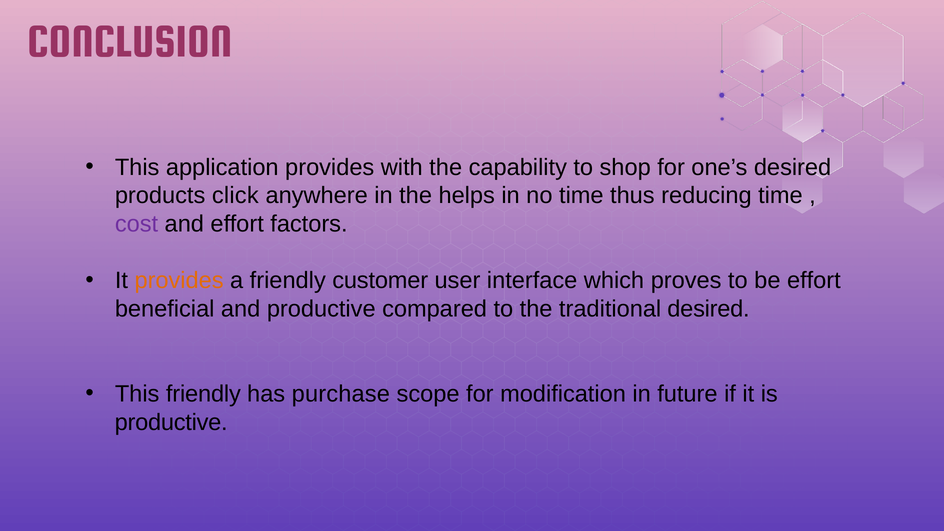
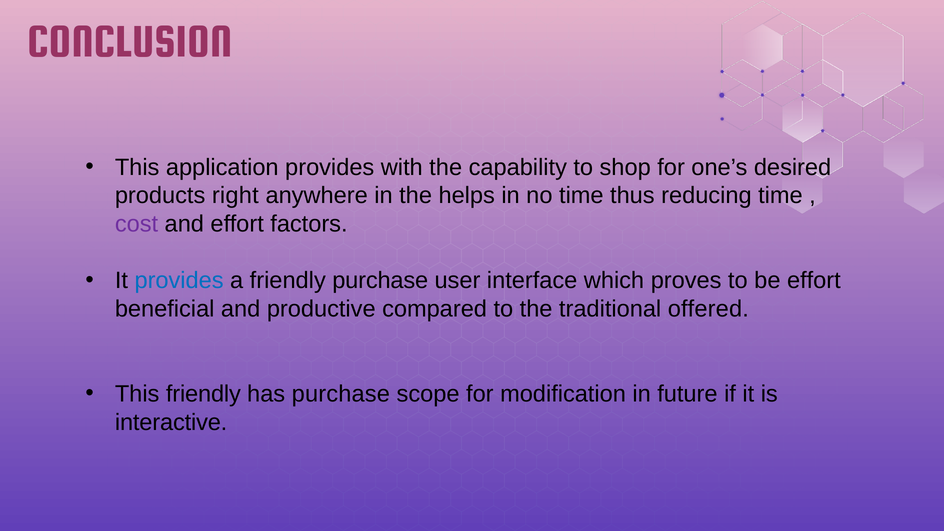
click: click -> right (235, 196)
provides colour: orange -> blue (179, 281)
friendly customer: customer -> purchase (380, 281)
traditional desired: desired -> offered (708, 309)
productive: productive -> interactive (171, 422)
